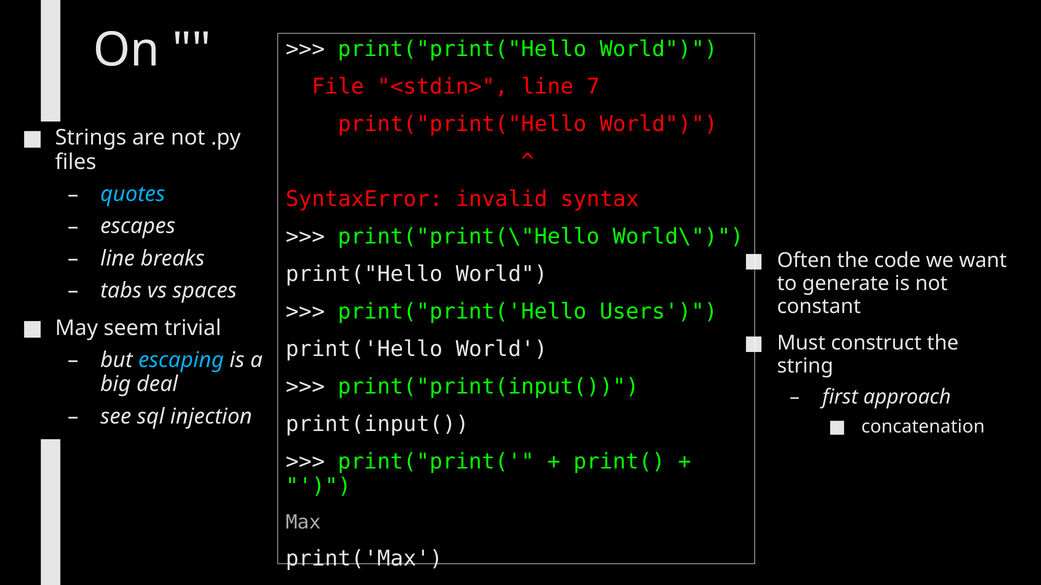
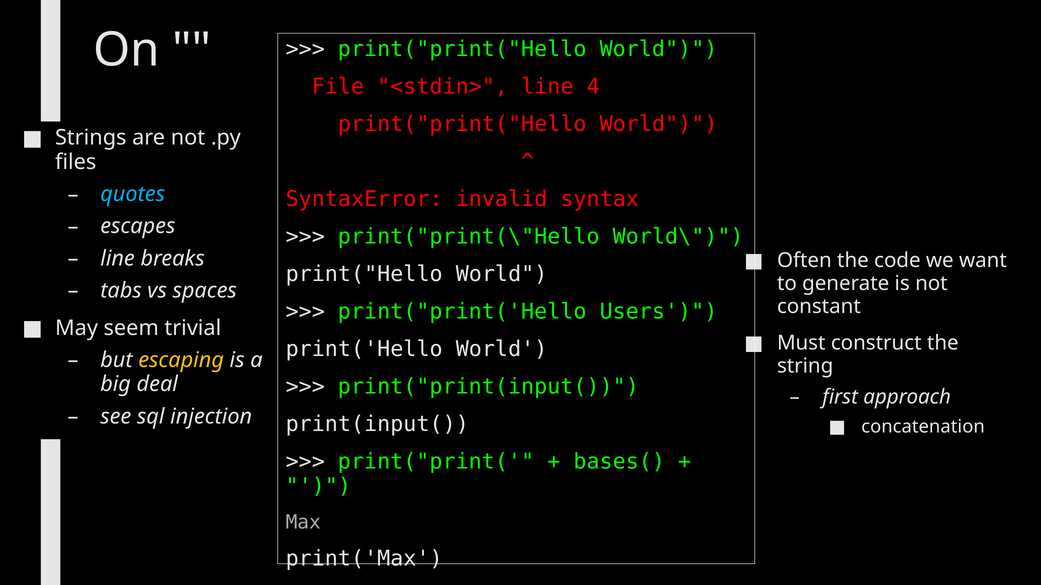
7: 7 -> 4 (593, 87)
escaping colour: light blue -> yellow (181, 360)
print(: print( -> bases( (619, 462)
